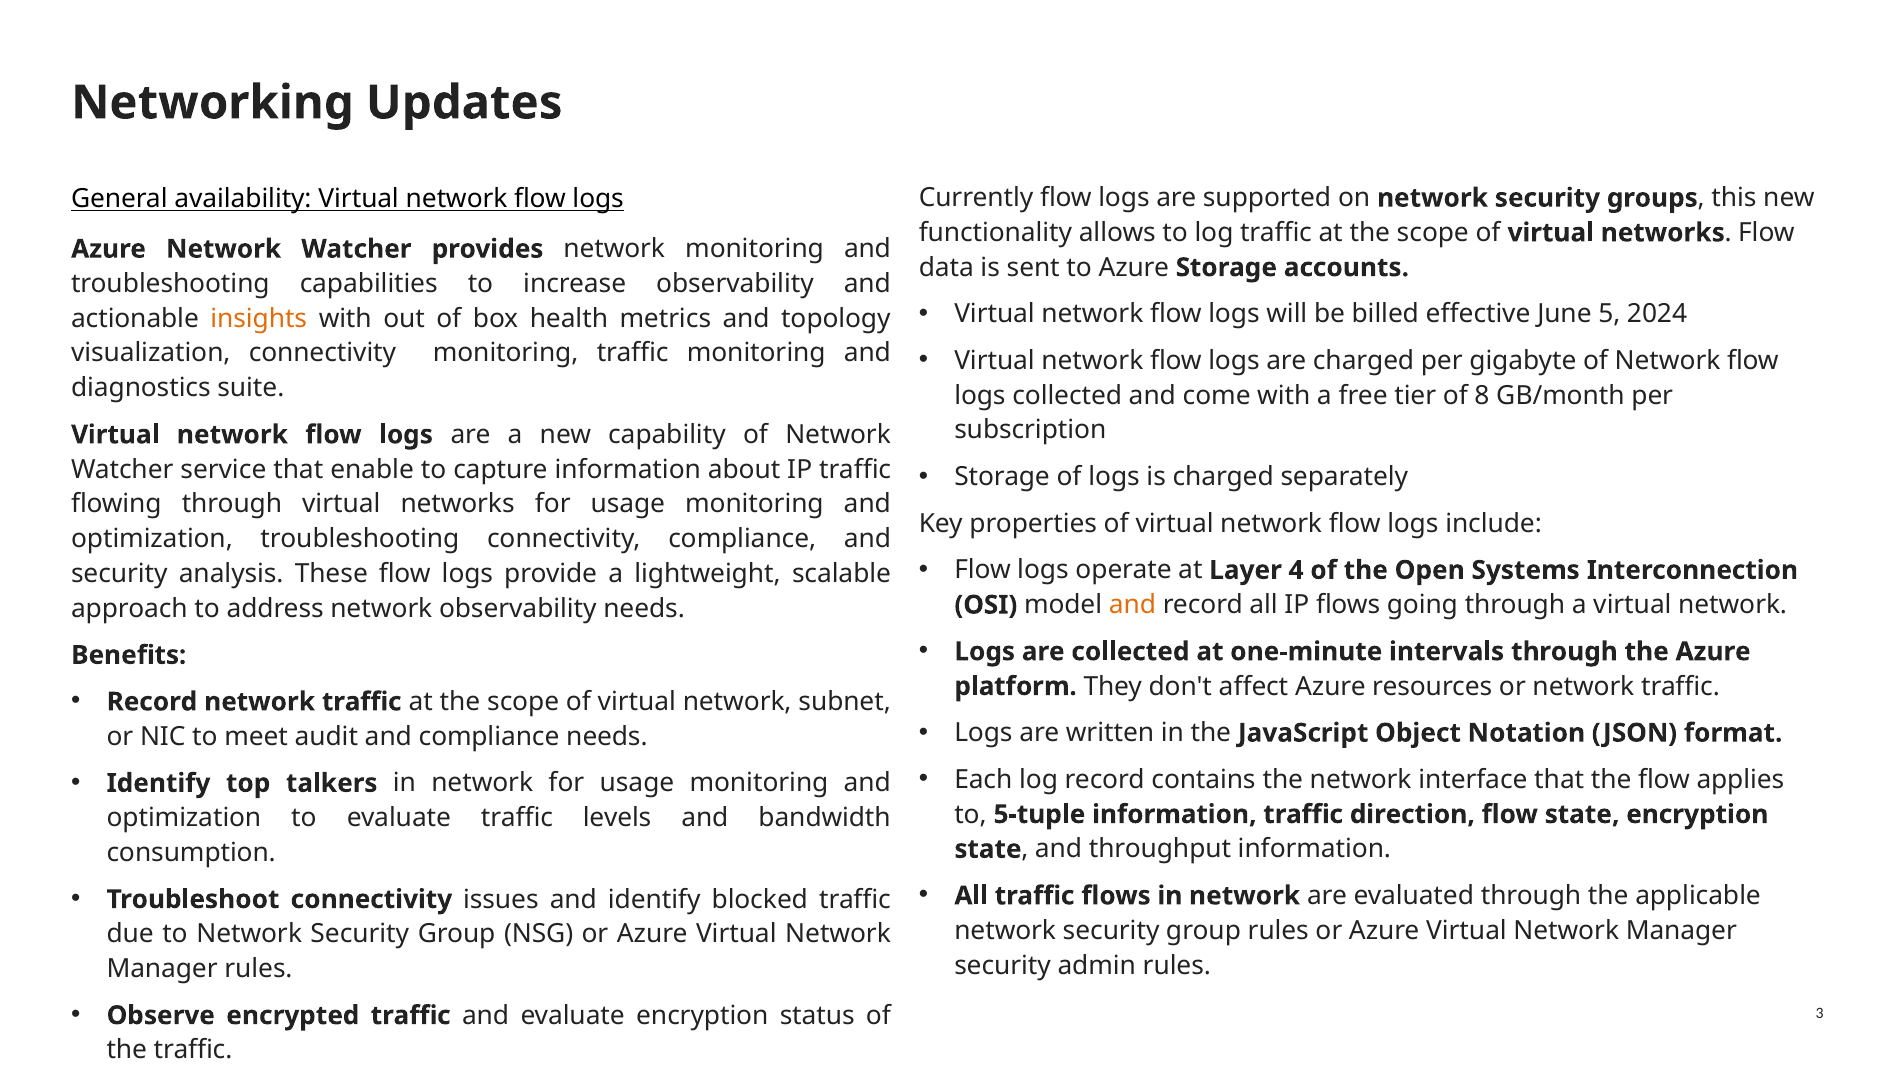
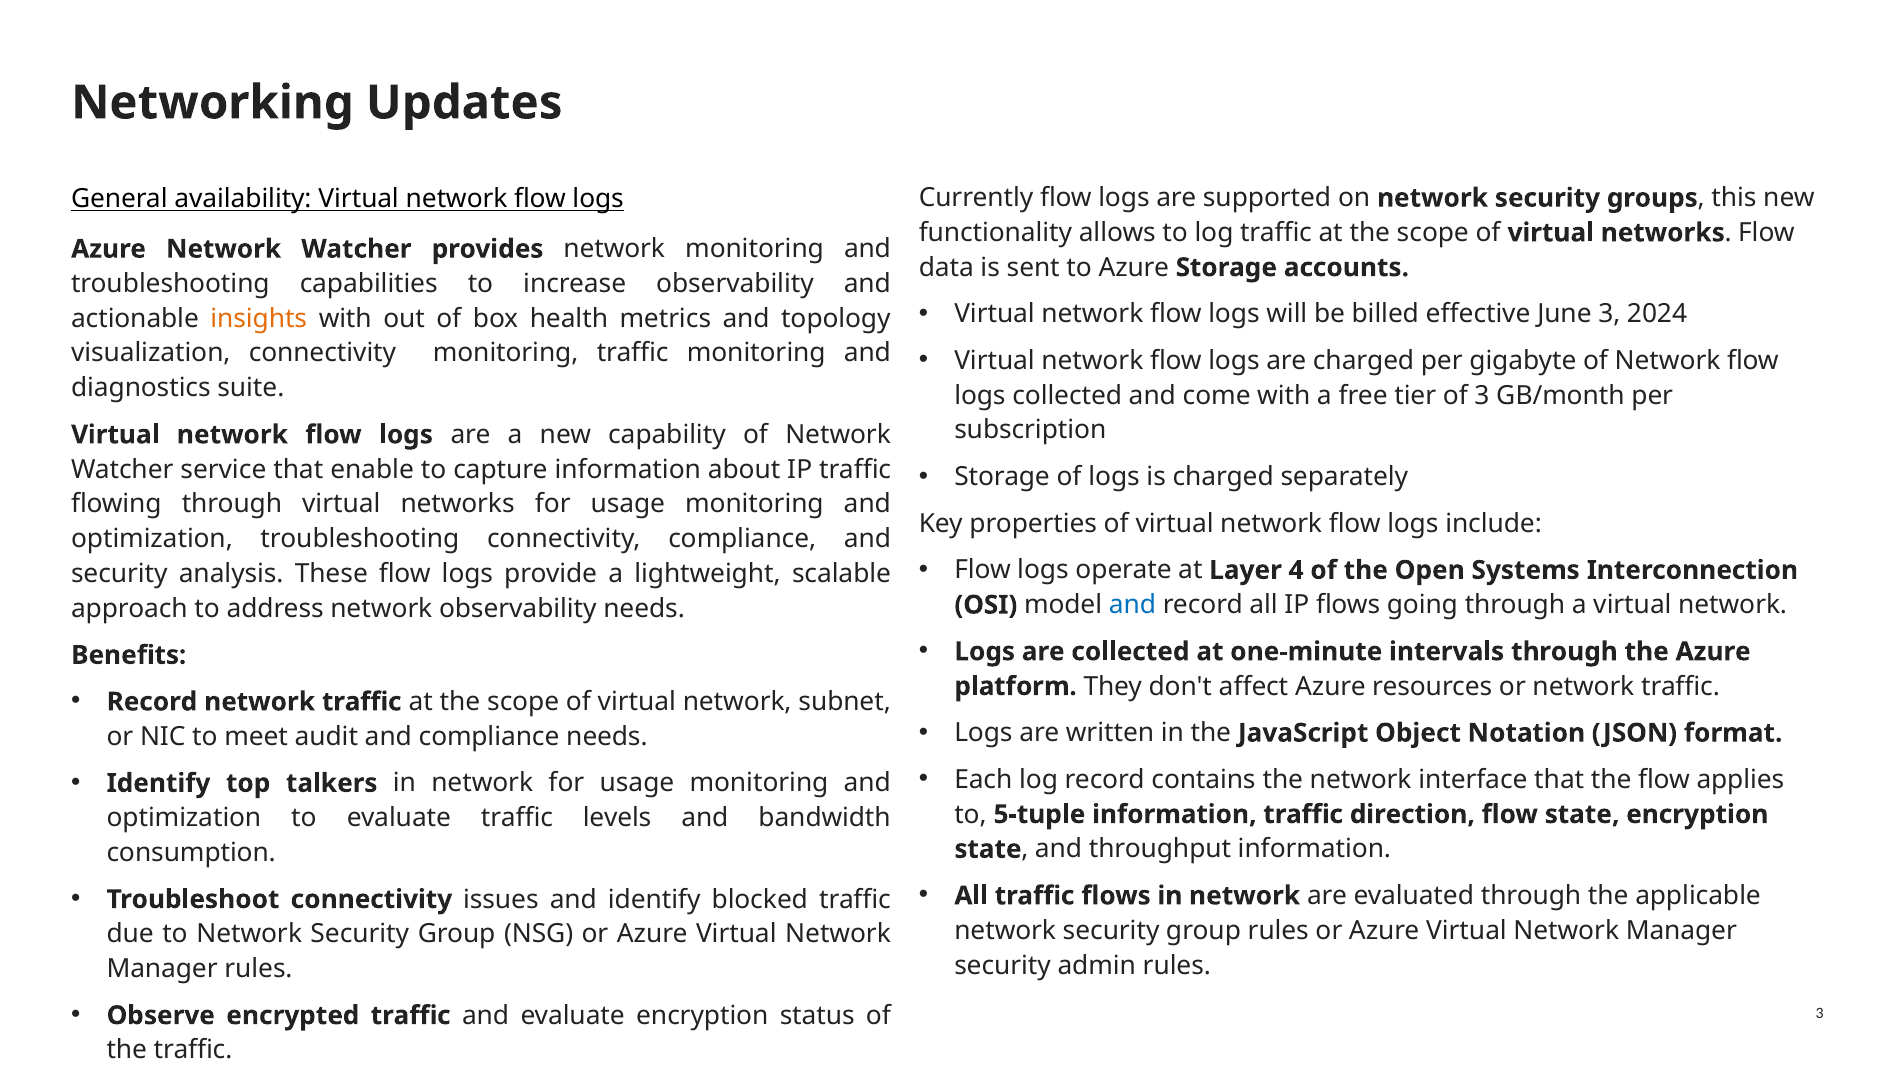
June 5: 5 -> 3 (1609, 314)
of 8: 8 -> 3 (1482, 396)
and colour: orange -> blue (1132, 605)
